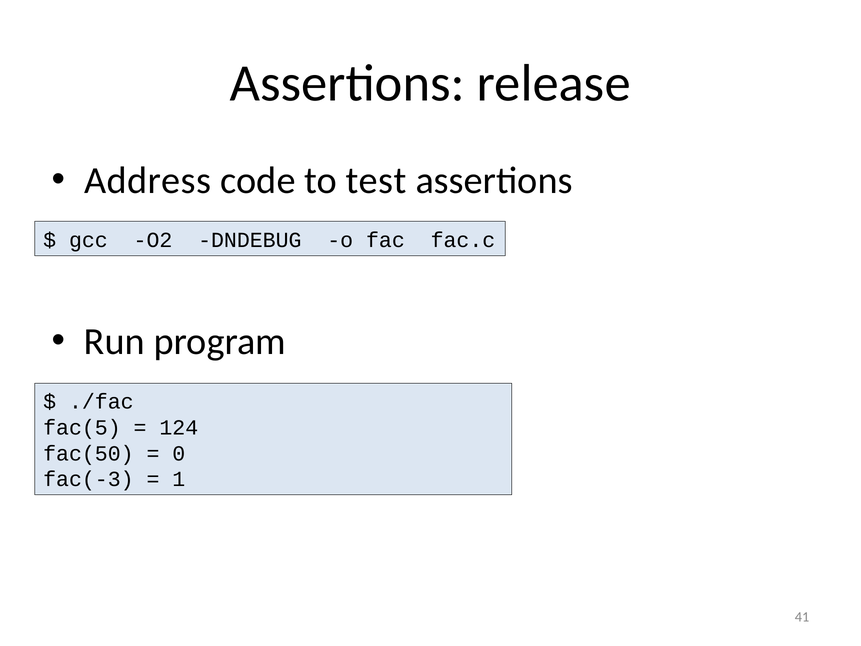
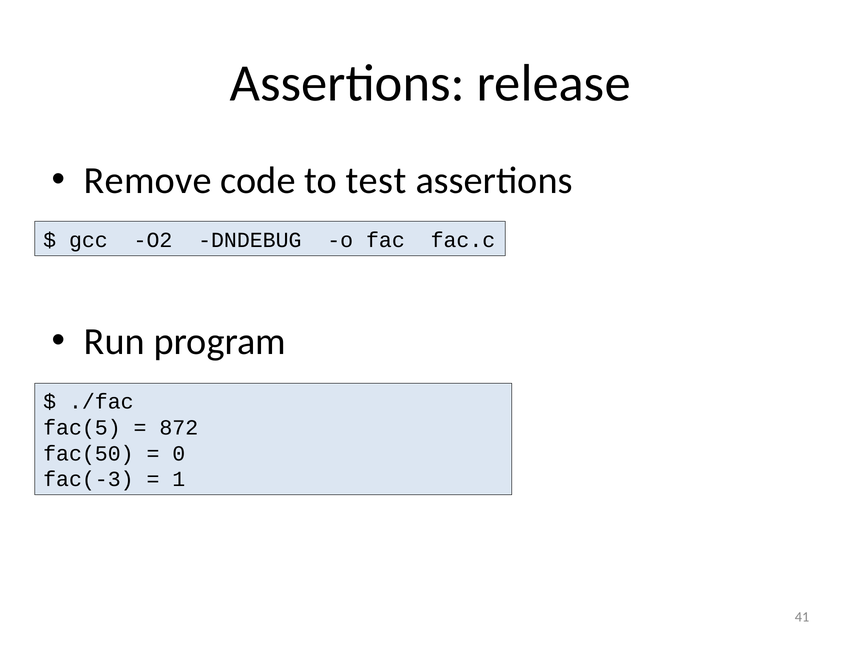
Address: Address -> Remove (148, 181)
124: 124 -> 872 (179, 427)
